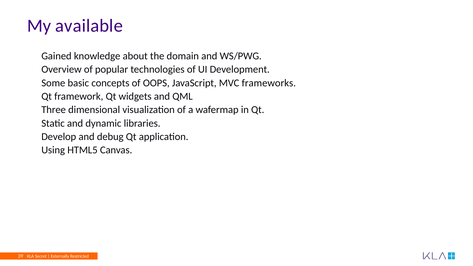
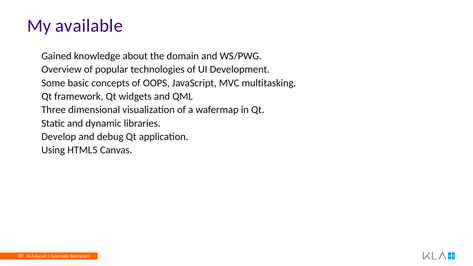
frameworks: frameworks -> multitasking (269, 83)
